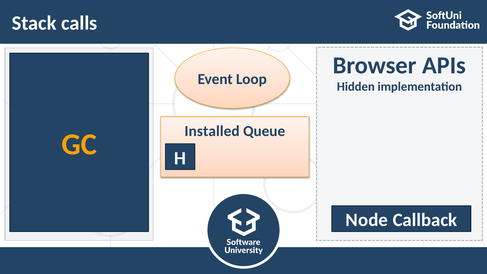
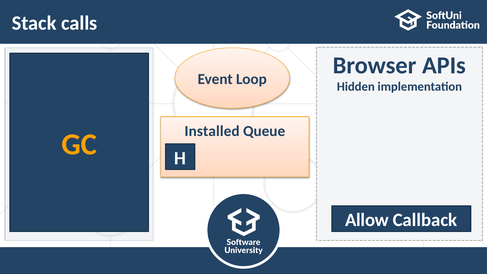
Node: Node -> Allow (367, 220)
